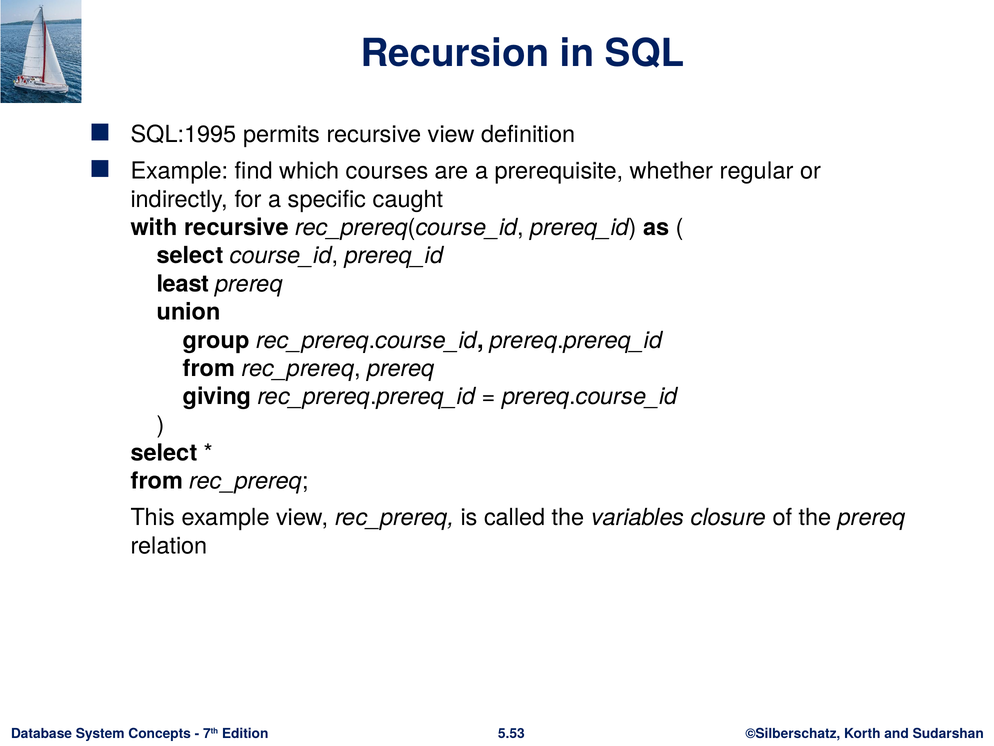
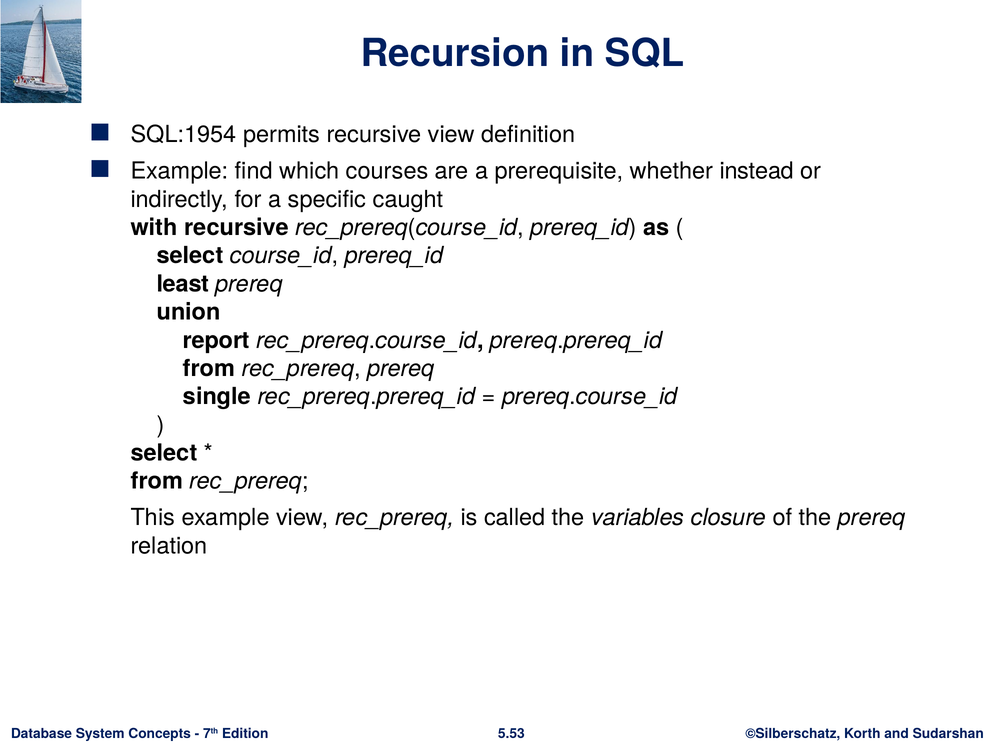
SQL:1995: SQL:1995 -> SQL:1954 (184, 135)
regular: regular -> instead (757, 171)
group: group -> report (216, 340)
giving: giving -> single (217, 396)
